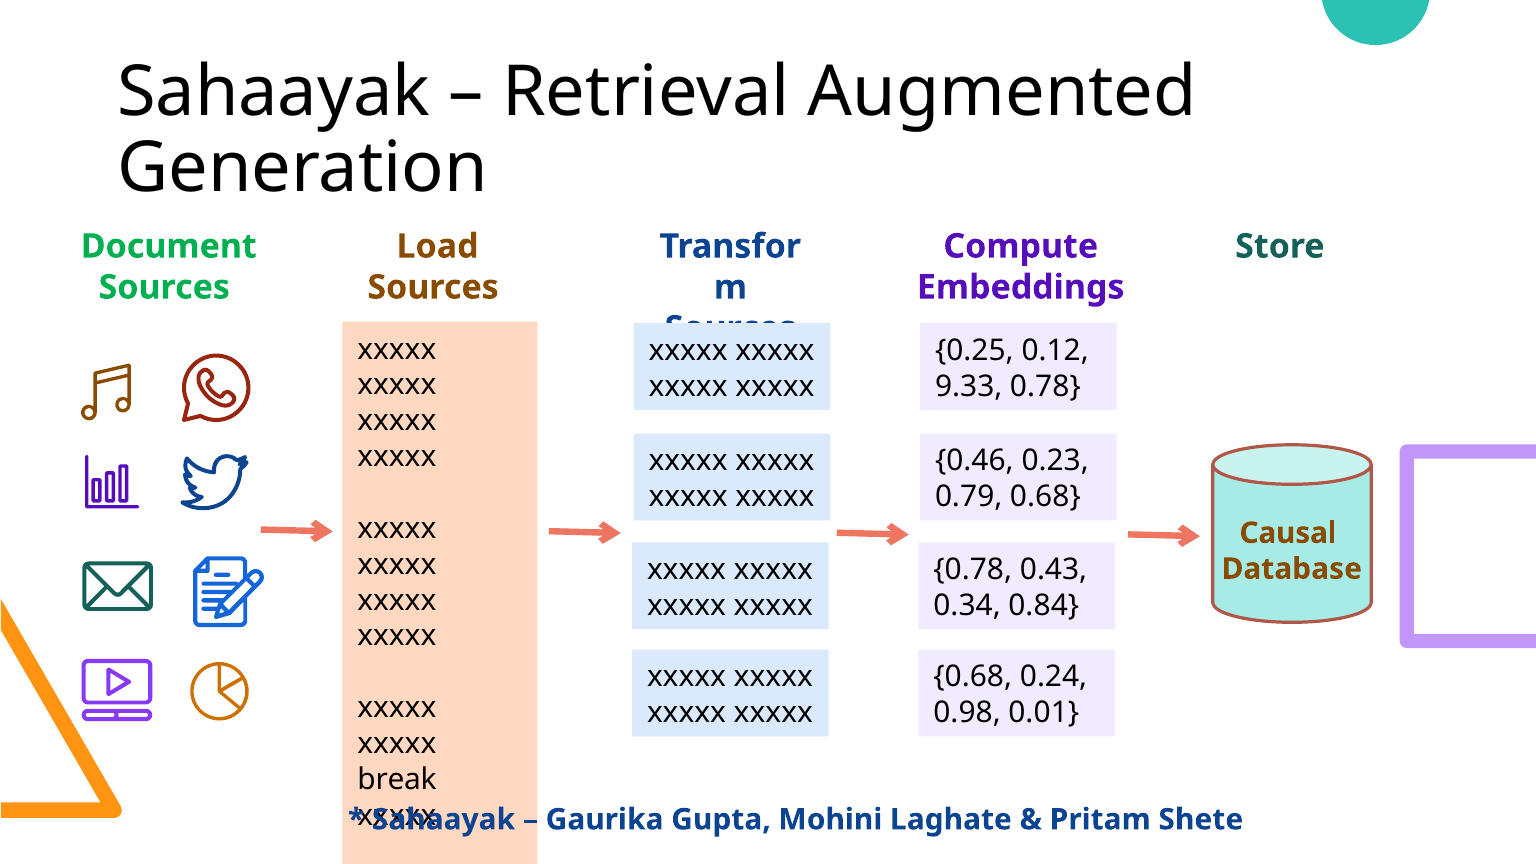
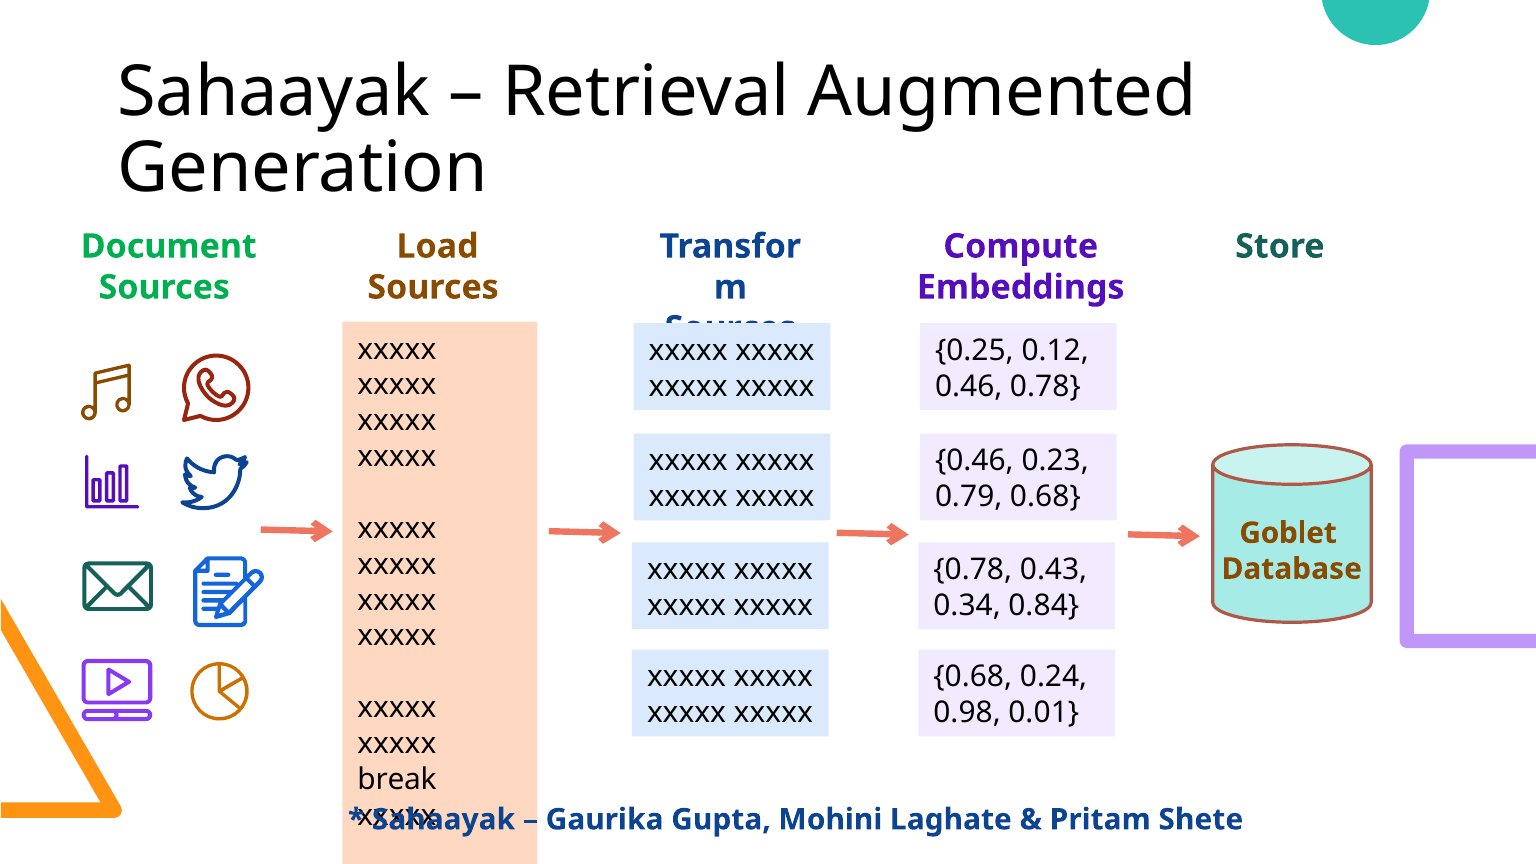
9.33: 9.33 -> 0.46 (969, 387)
Causal: Causal -> Goblet (1288, 533)
